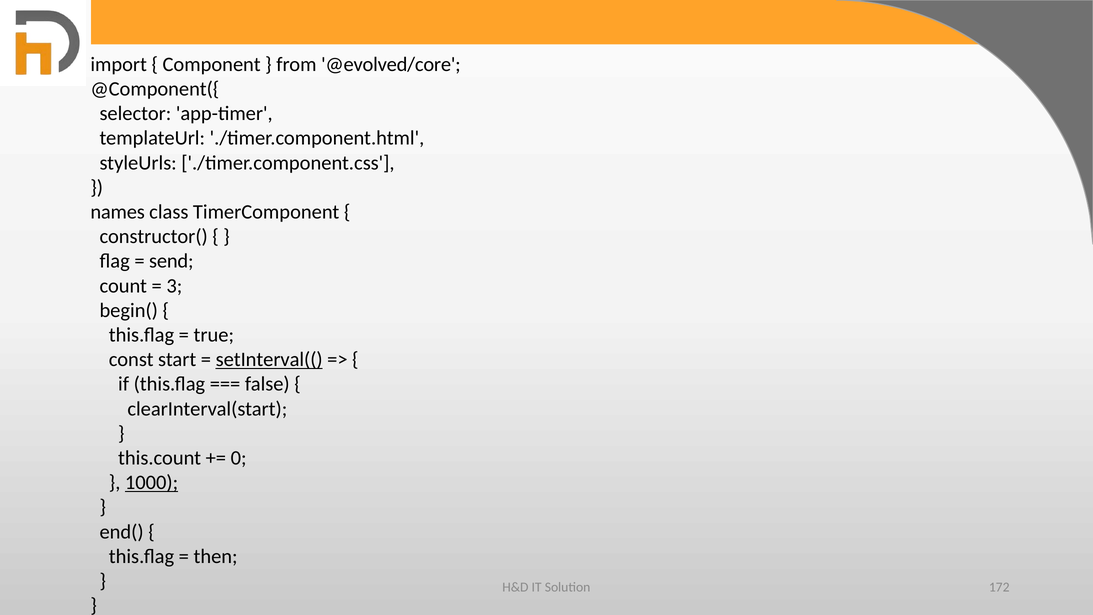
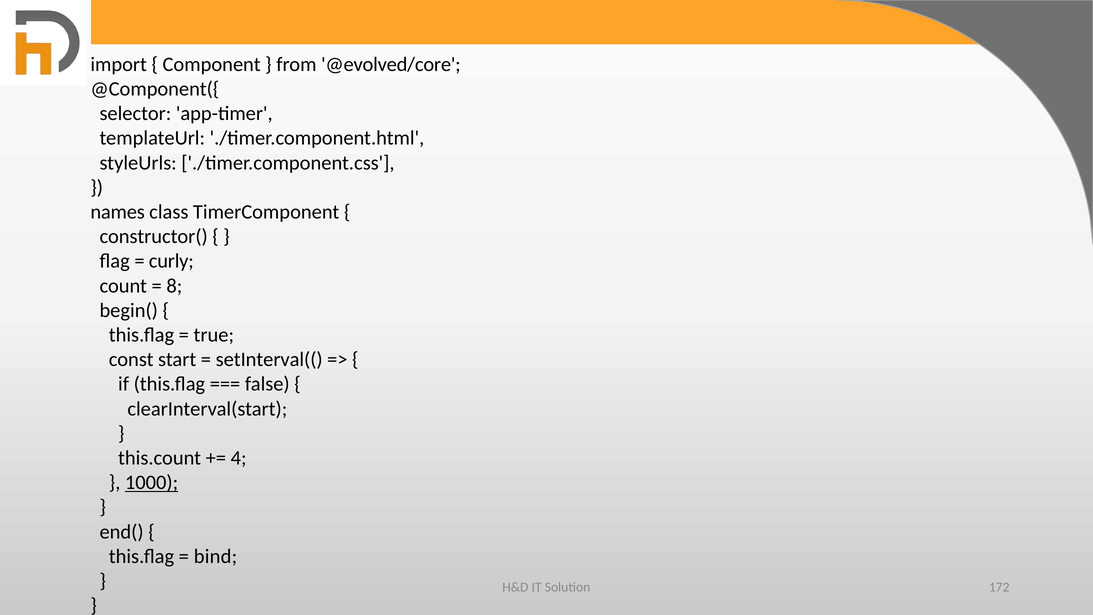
send: send -> curly (171, 261)
3: 3 -> 8 (174, 286)
setInterval(( underline: present -> none (269, 359)
0: 0 -> 4 (239, 458)
then: then -> bind (215, 556)
